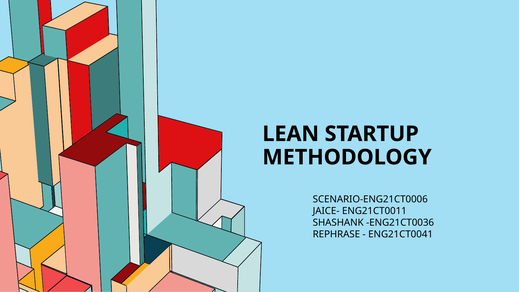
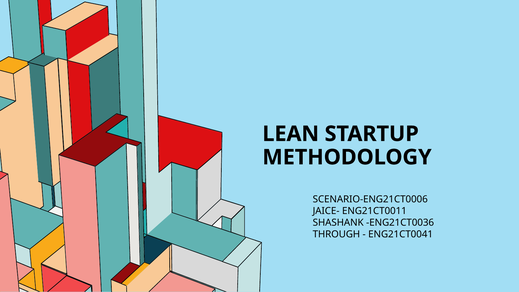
REPHRASE: REPHRASE -> THROUGH (336, 234)
